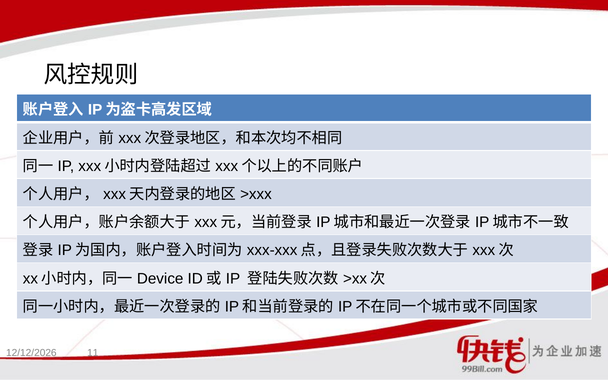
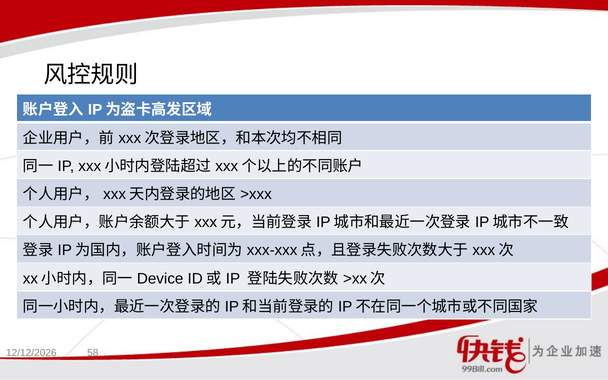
11: 11 -> 58 (93, 353)
